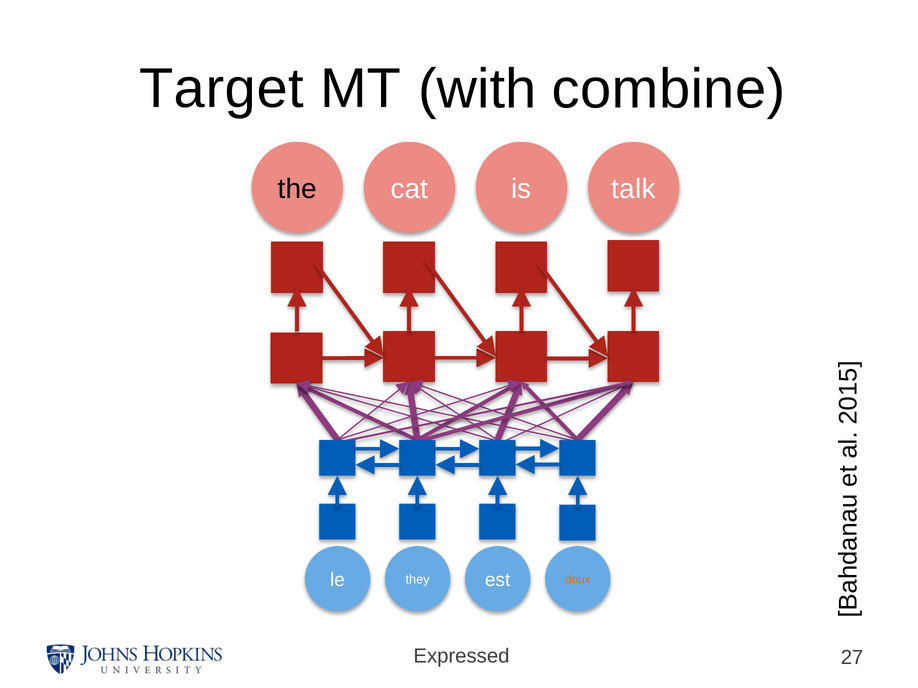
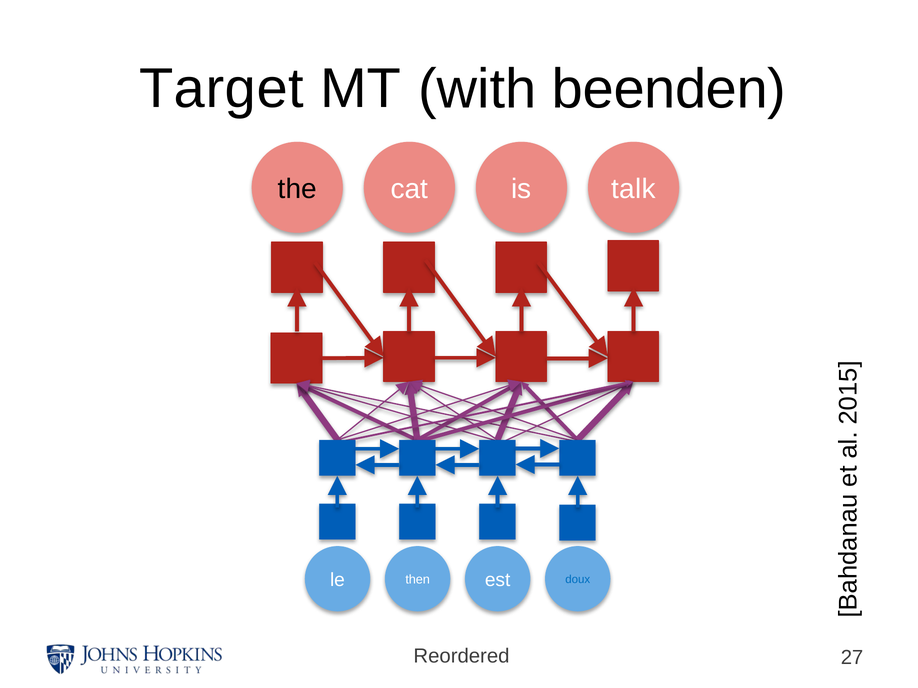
combine: combine -> beenden (669, 89)
they: they -> then (418, 580)
doux colour: orange -> blue (578, 580)
Expressed: Expressed -> Reordered (461, 656)
